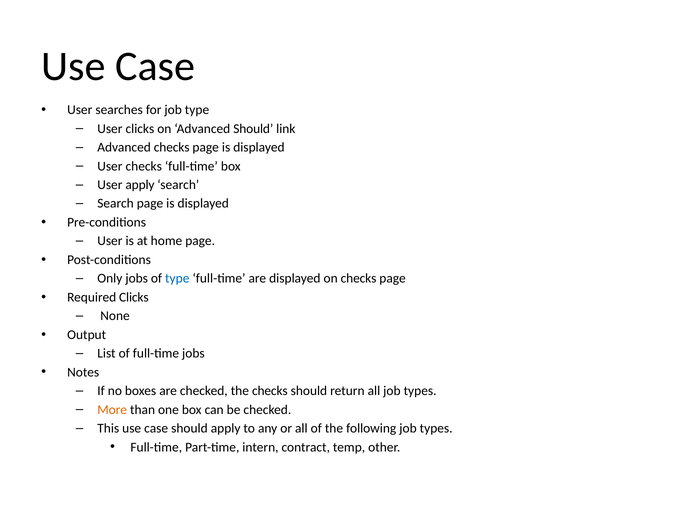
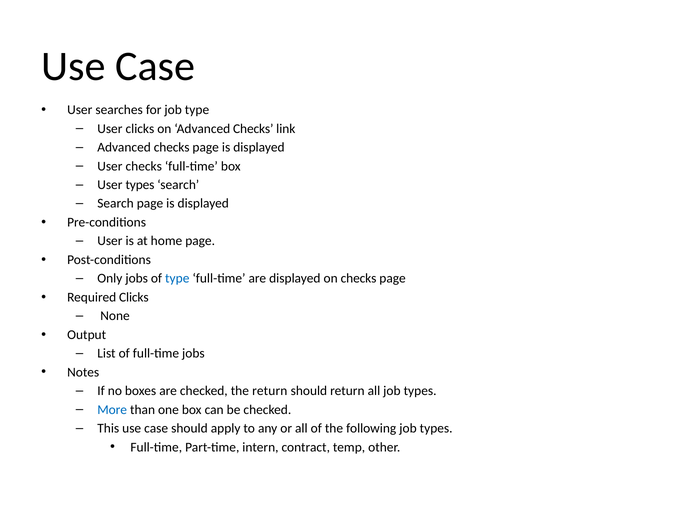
on Advanced Should: Should -> Checks (253, 129)
User apply: apply -> types (140, 185)
the checks: checks -> return (270, 392)
More colour: orange -> blue (112, 410)
